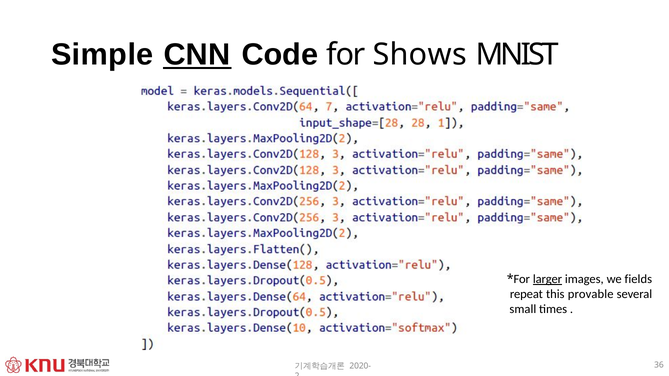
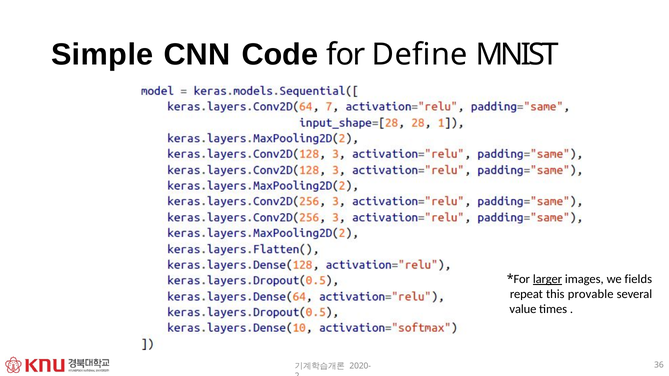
CNN underline: present -> none (197, 55)
Shows: Shows -> Define (420, 55)
small: small -> value (523, 310)
